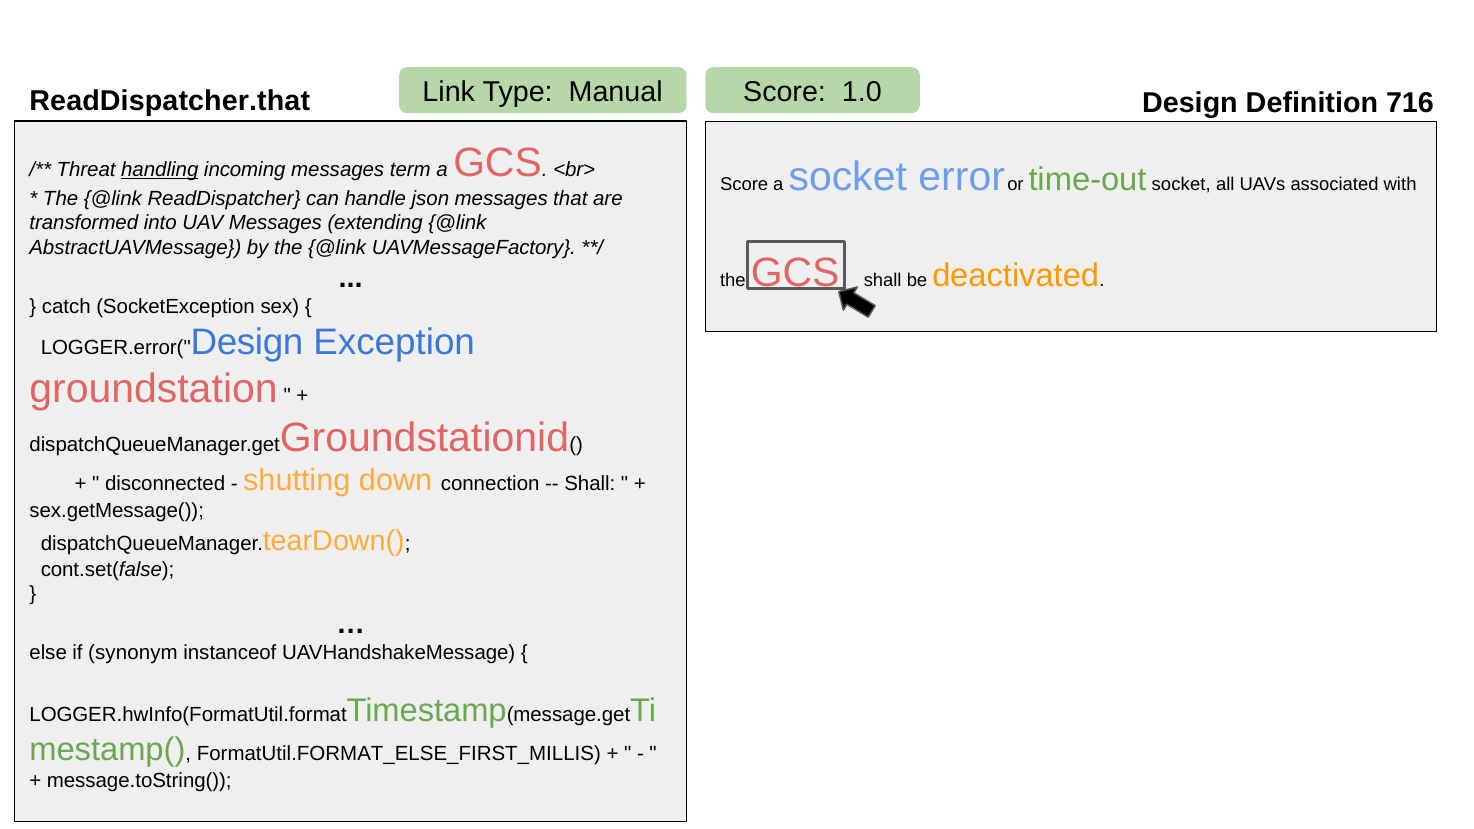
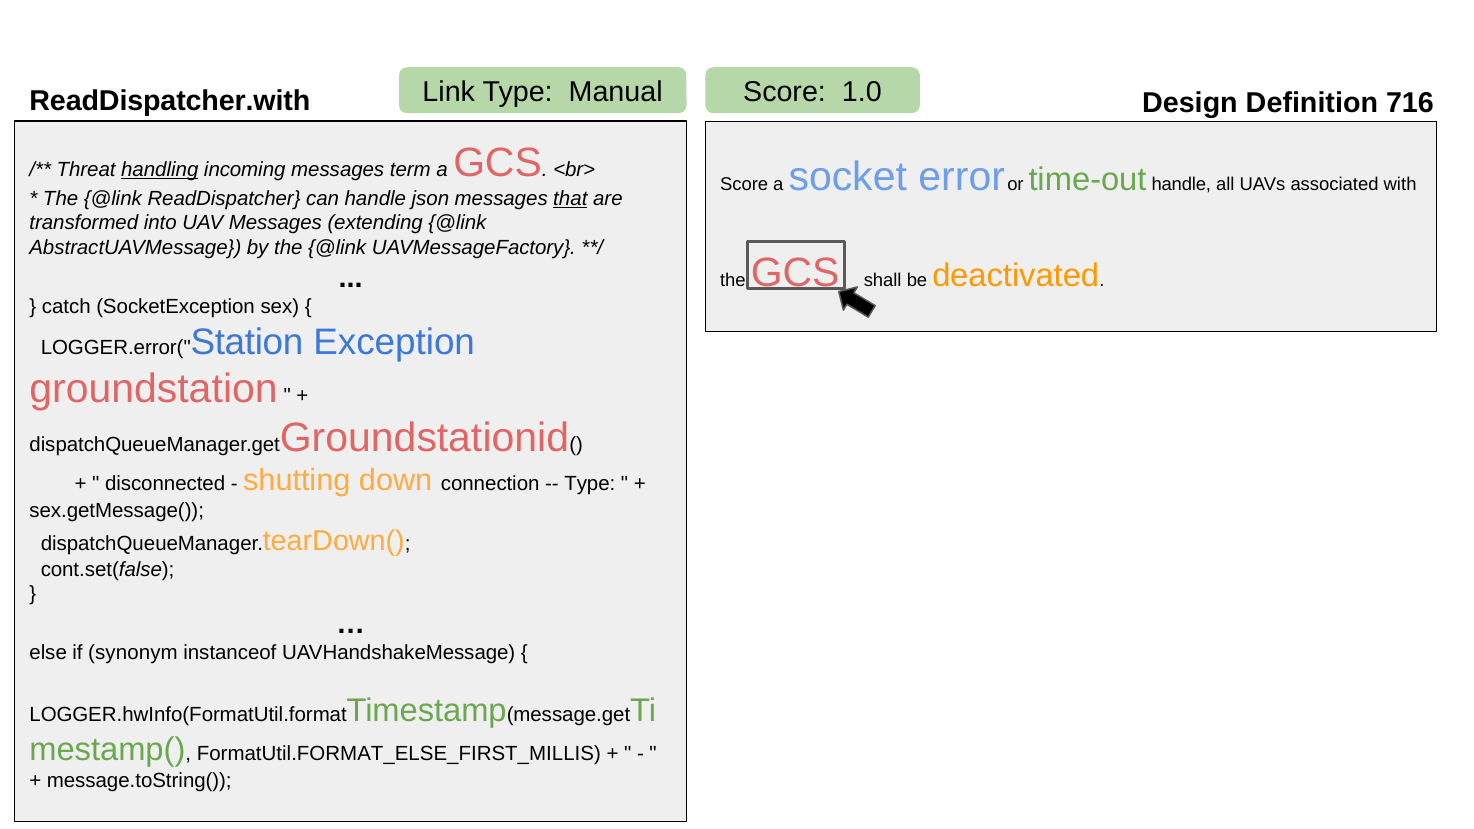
ReadDispatcher.that: ReadDispatcher.that -> ReadDispatcher.with (170, 101)
time-out socket: socket -> handle (1181, 184)
that underline: none -> present (570, 198)
Design: Design -> Station (247, 342)
Shall: Shall -> Type (590, 484)
